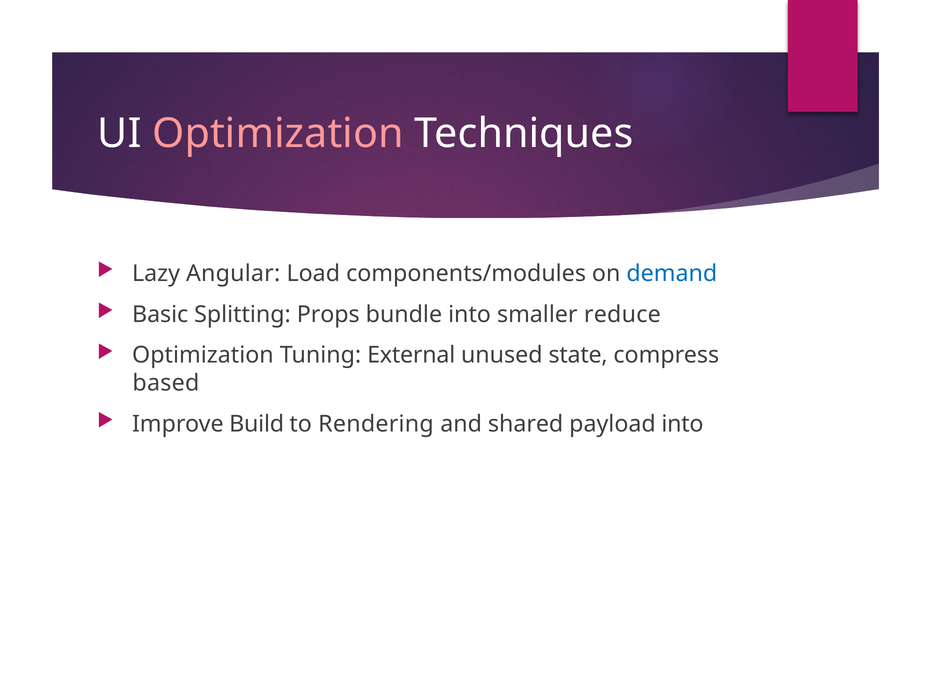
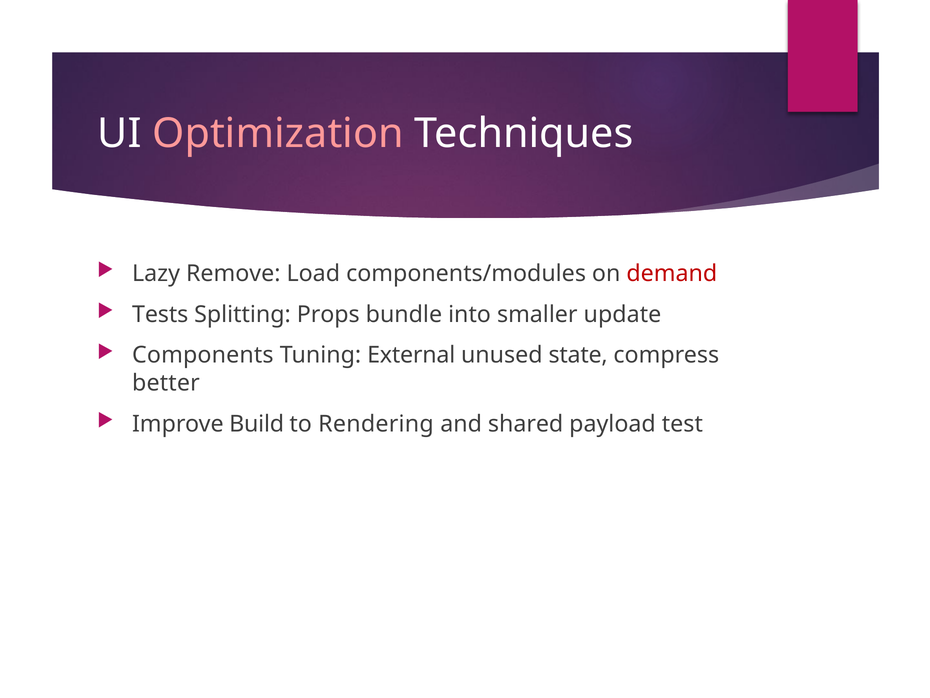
Angular: Angular -> Remove (233, 273)
demand colour: blue -> red (672, 273)
Basic: Basic -> Tests (160, 314)
reduce: reduce -> update (622, 314)
Optimization: Optimization -> Components (203, 355)
based: based -> better (166, 383)
payload into: into -> test (682, 424)
